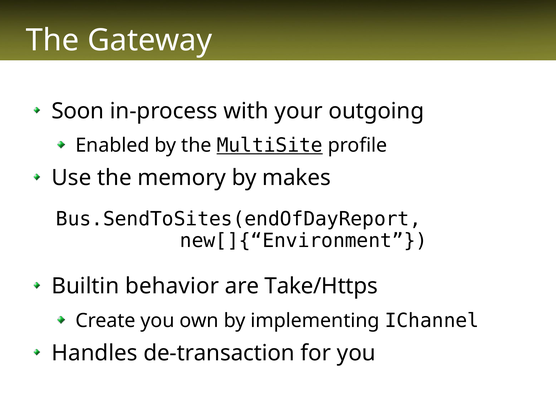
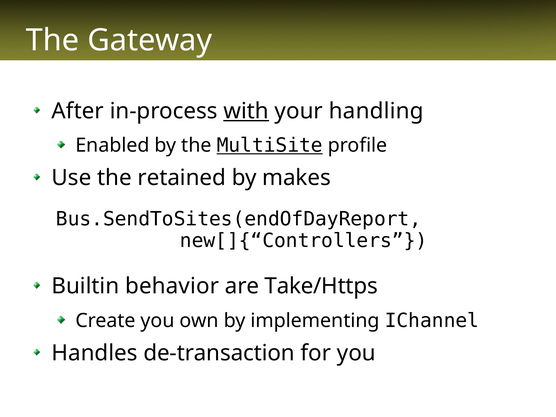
Soon: Soon -> After (78, 111)
with underline: none -> present (246, 111)
outgoing: outgoing -> handling (376, 111)
memory: memory -> retained (182, 178)
new[]{“Environment: new[]{“Environment -> new[]{“Controllers (304, 241)
